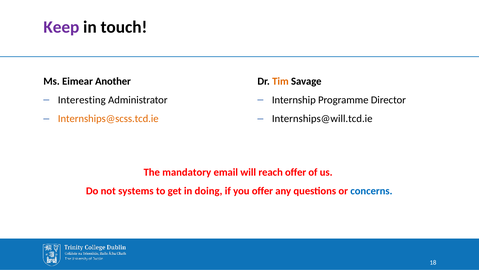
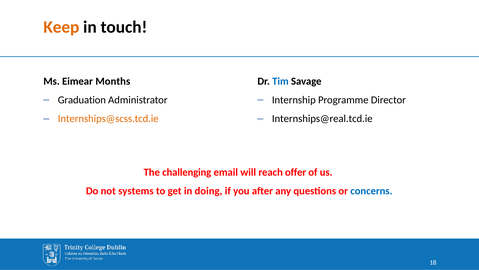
Keep colour: purple -> orange (61, 27)
Another: Another -> Months (113, 81)
Tim colour: orange -> blue (280, 81)
Interesting: Interesting -> Graduation (82, 100)
Internships@will.tcd.ie: Internships@will.tcd.ie -> Internships@real.tcd.ie (322, 119)
mandatory: mandatory -> challenging (187, 172)
you offer: offer -> after (262, 191)
